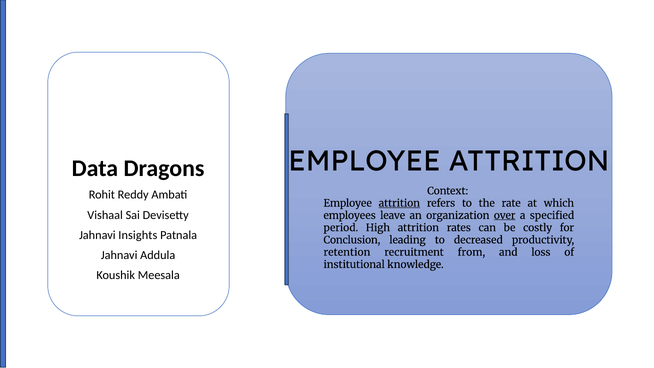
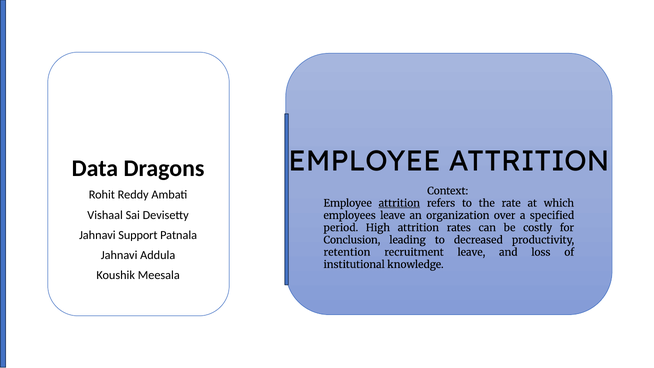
over underline: present -> none (505, 215)
Insights: Insights -> Support (138, 235)
recruitment from: from -> leave (471, 252)
